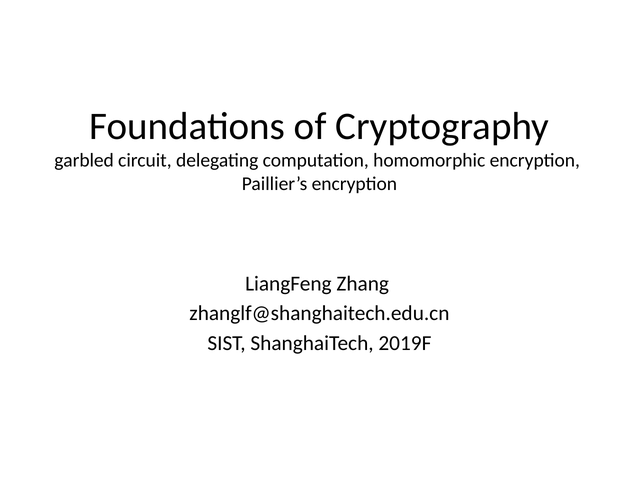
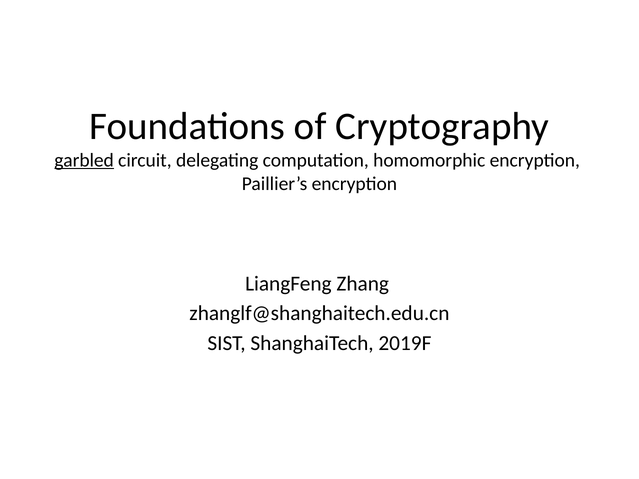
garbled underline: none -> present (84, 160)
